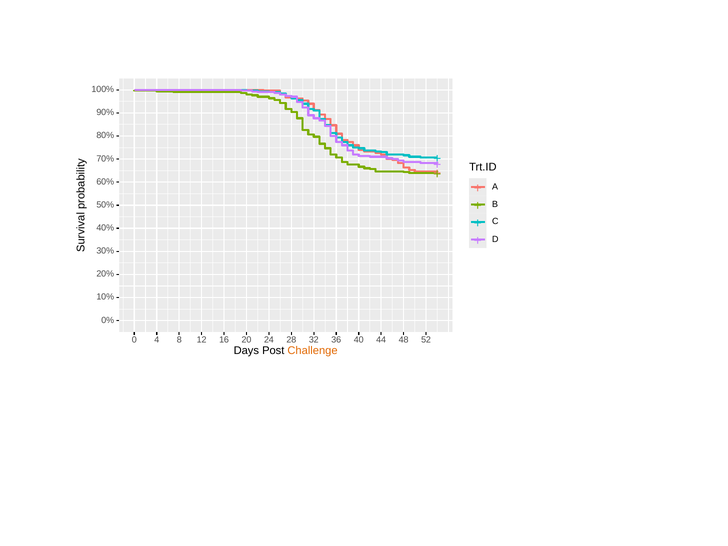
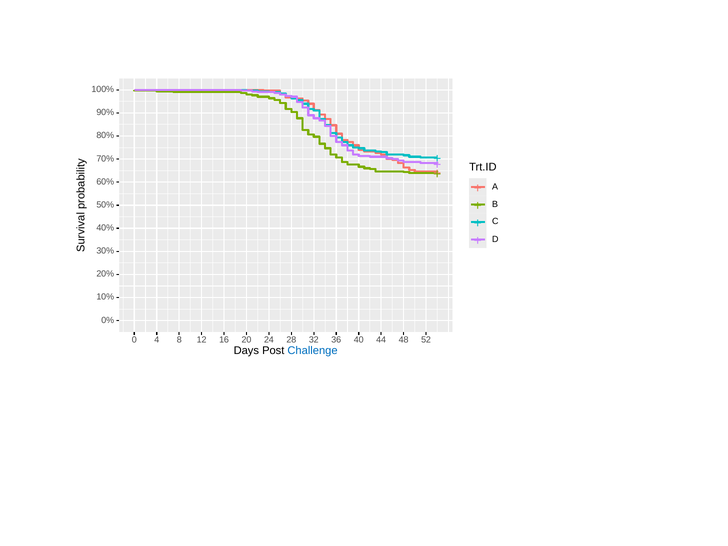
Challenge colour: orange -> blue (313, 351)
